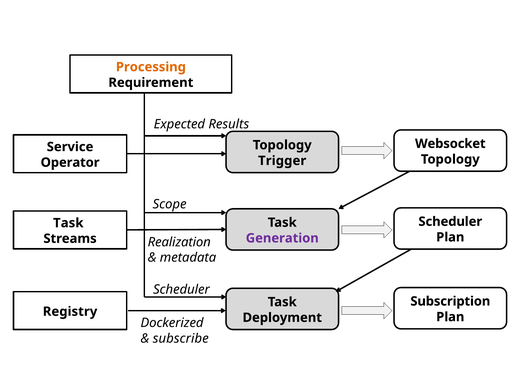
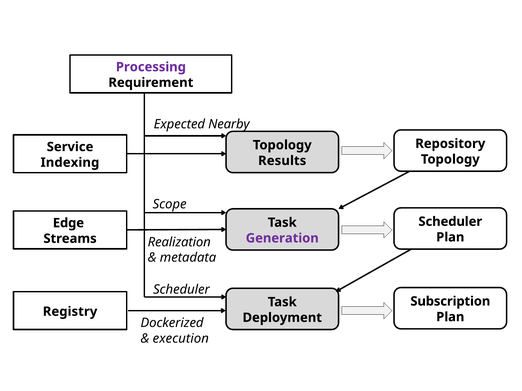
Processing colour: orange -> purple (151, 67)
Results: Results -> Nearby (229, 124)
Websocket: Websocket -> Repository (450, 144)
Trigger: Trigger -> Results (282, 161)
Operator: Operator -> Indexing (70, 163)
Task: Task -> Edge (68, 223)
subscribe: subscribe -> execution (181, 339)
